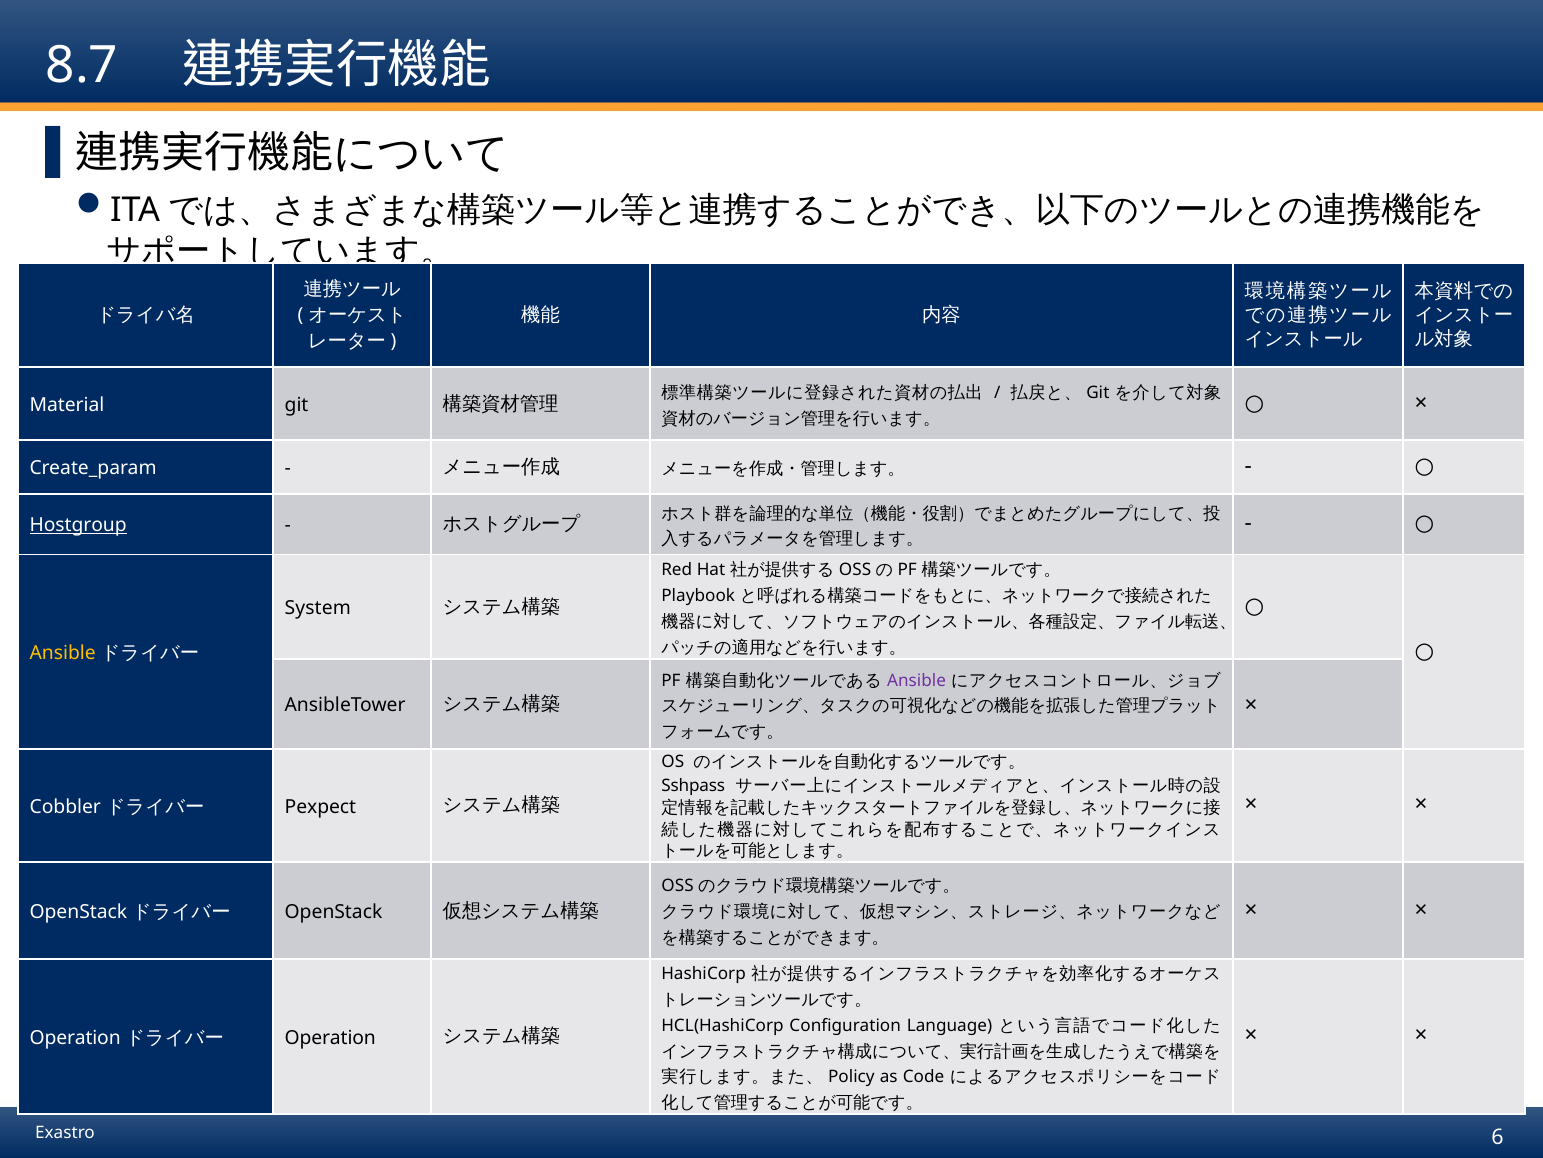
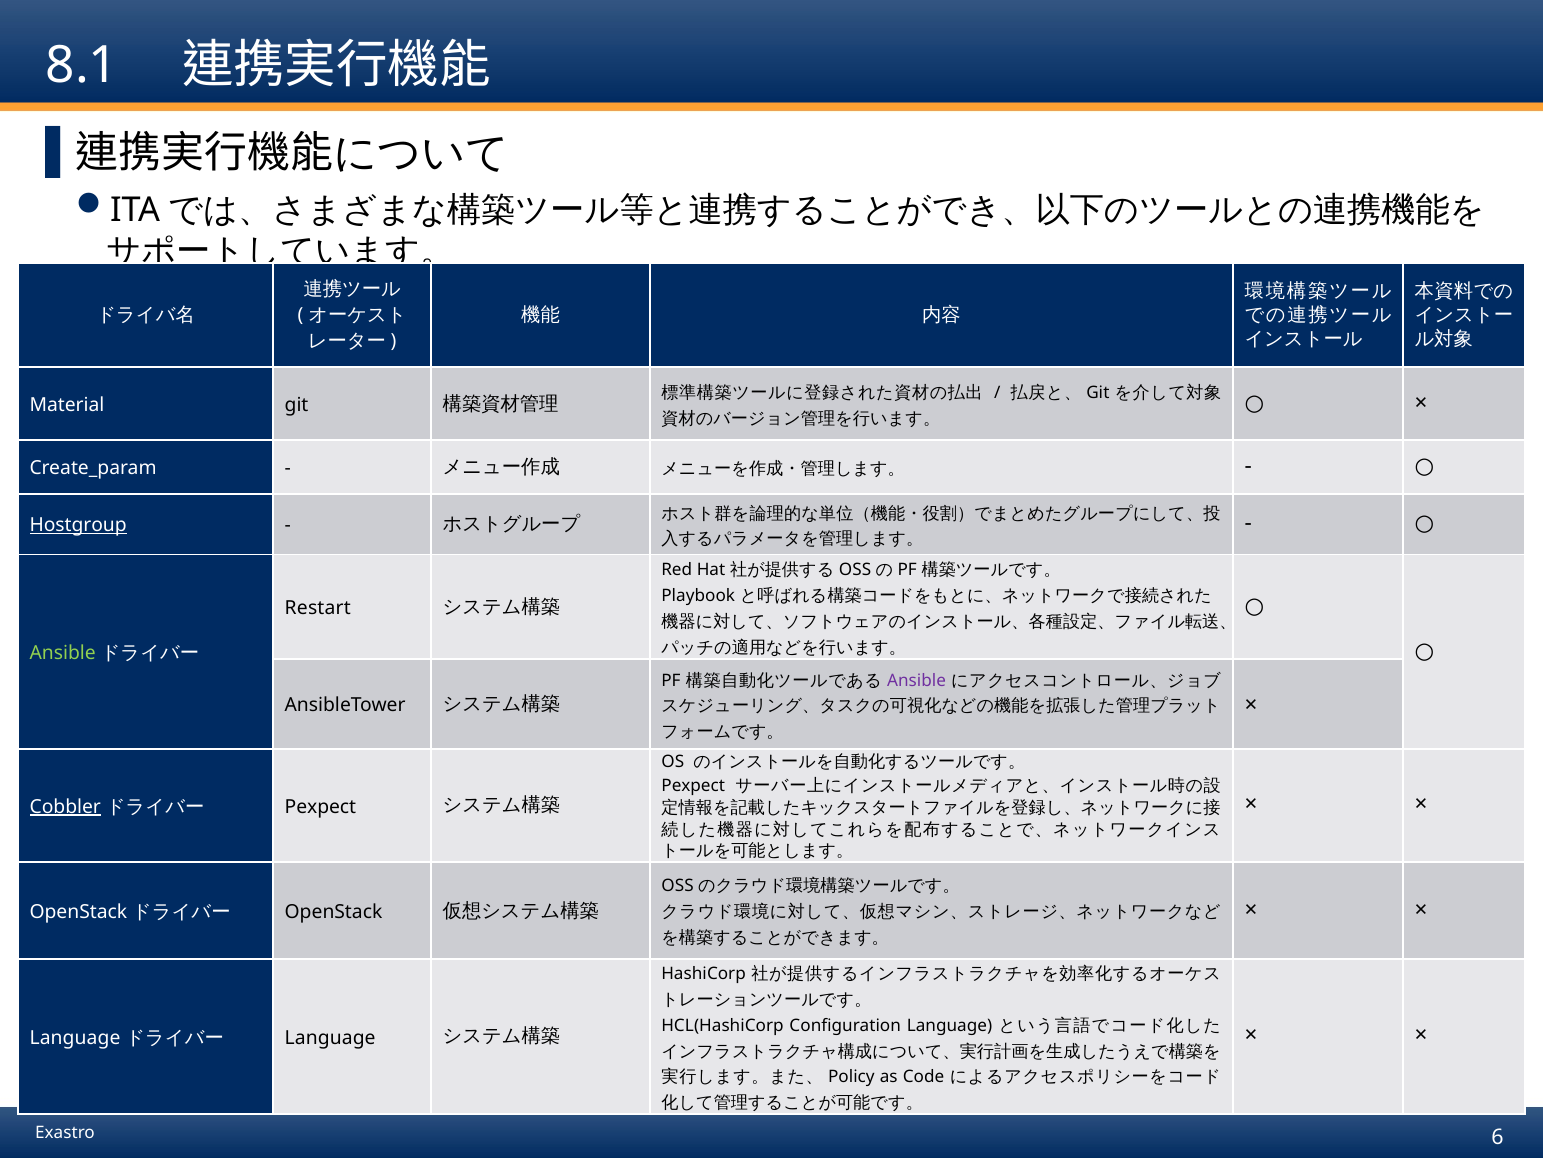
8.7: 8.7 -> 8.1 (82, 66)
System: System -> Restart (318, 608)
Ansible colour: yellow -> light green (63, 652)
Sshpass: Sshpass -> Pexpect (693, 785)
Cobbler underline: none -> present (65, 806)
Operation: Operation -> Language (75, 1037)
Operation: Operation -> Language (330, 1037)
